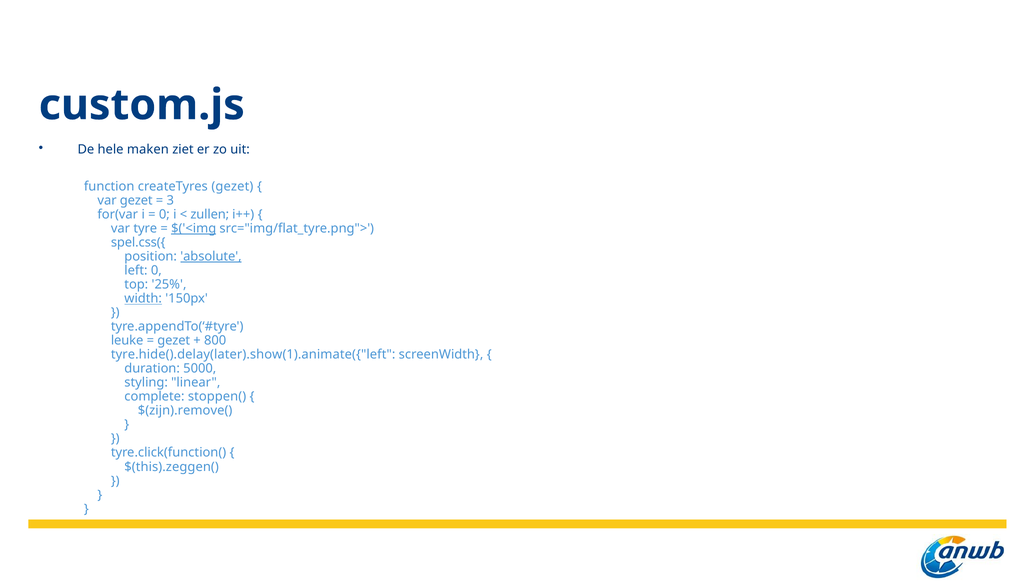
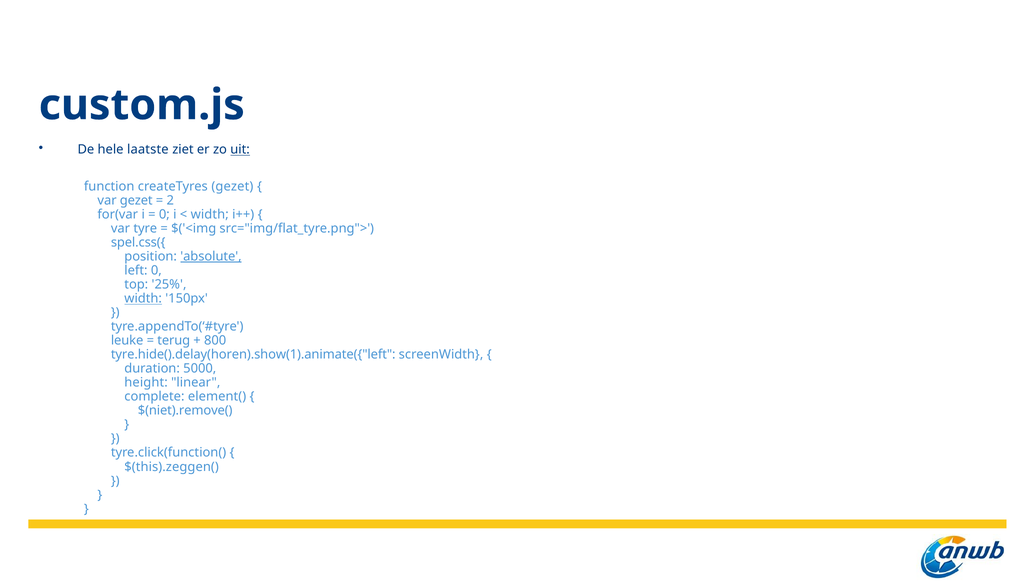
maken: maken -> laatste (148, 150)
uit underline: none -> present (240, 150)
3: 3 -> 2 (170, 201)
zullen: zullen -> width (210, 215)
$('<img underline: present -> none (194, 229)
gezet: gezet -> terug (174, 341)
tyre.hide().delay(later).show(1).animate({"left: tyre.hide().delay(later).show(1).animate({"left -> tyre.hide().delay(horen).show(1).animate({"left (253, 355)
styling: styling -> height (146, 383)
stoppen(: stoppen( -> element( (217, 397)
$(zijn).remove(: $(zijn).remove( -> $(niet).remove( (185, 411)
